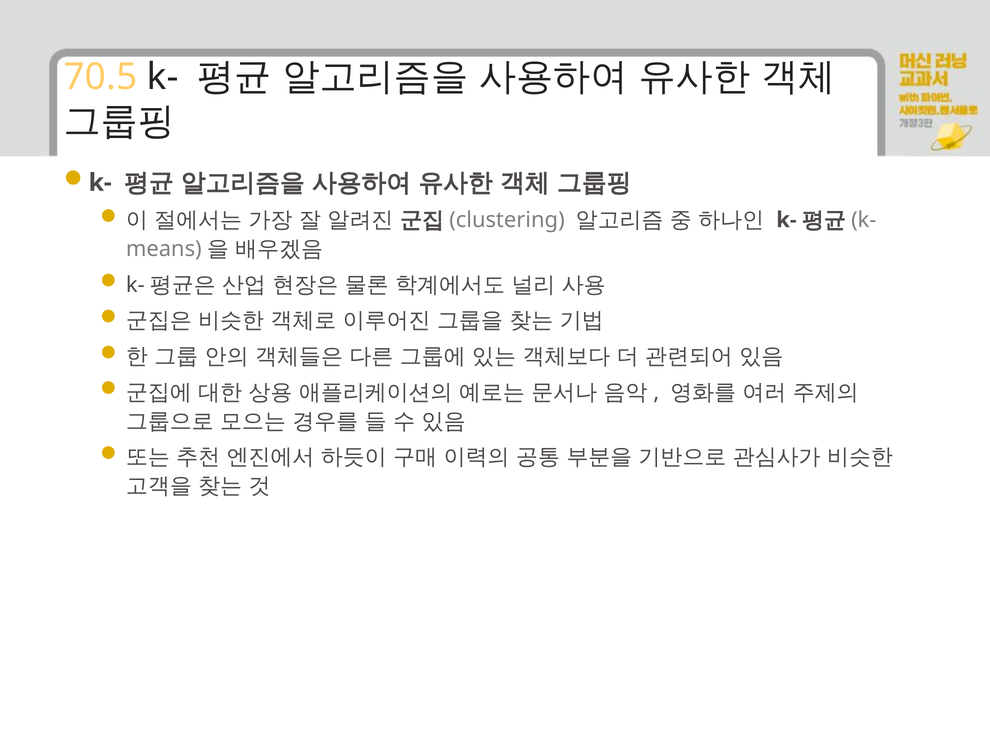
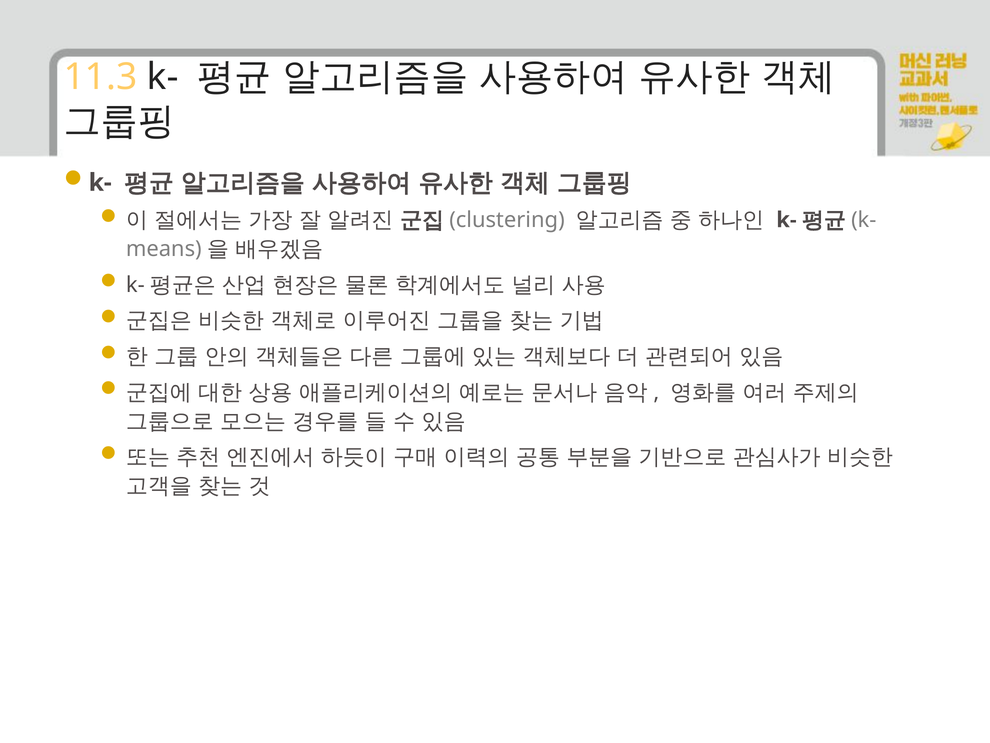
70.5: 70.5 -> 11.3 (100, 77)
